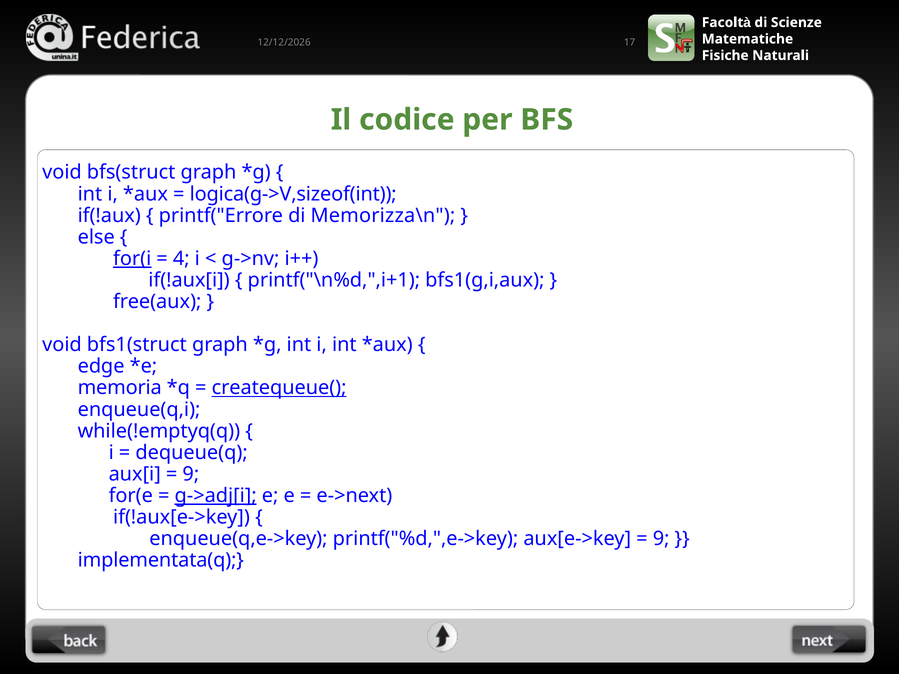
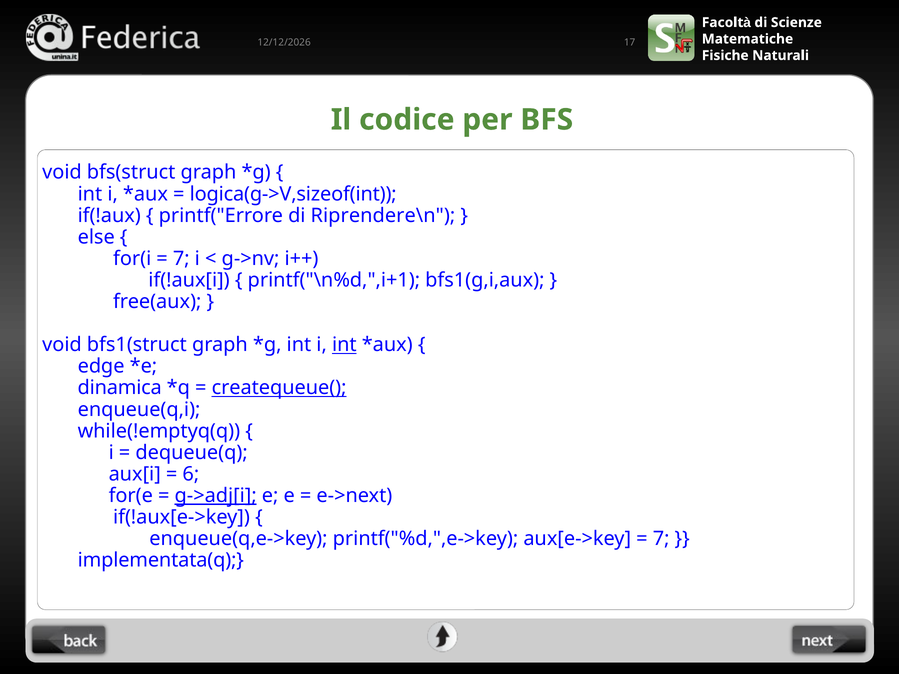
Memorizza\n: Memorizza\n -> Riprendere\n (383, 216)
for(i underline: present -> none (132, 259)
4: 4 -> 7 (181, 259)
int underline: none -> present (344, 345)
memoria: memoria -> dinamica (120, 388)
9: 9 -> 6 (191, 474)
9: 9 -> 7 (661, 539)
